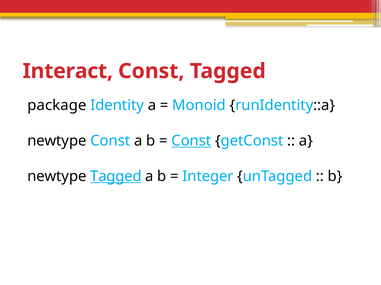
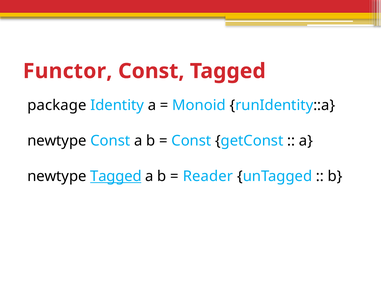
Interact: Interact -> Functor (68, 71)
Const underline: present -> none (191, 141)
Integer: Integer -> Reader (208, 177)
